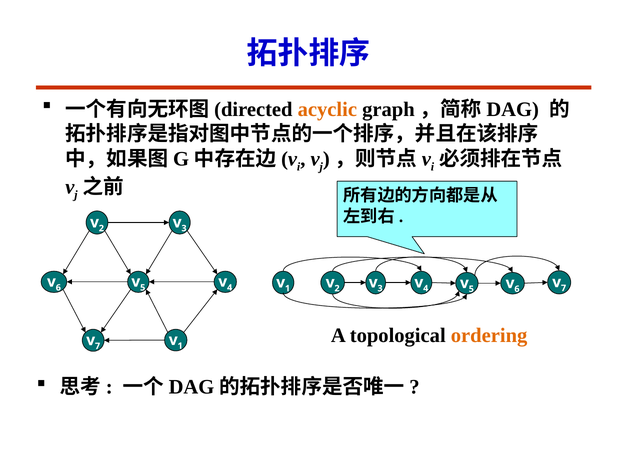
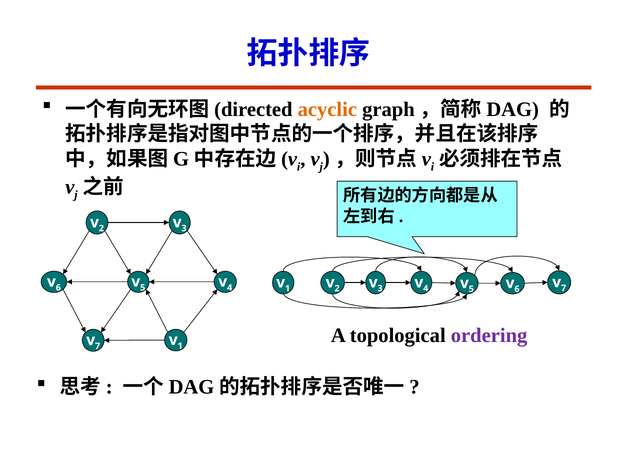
ordering colour: orange -> purple (489, 335)
